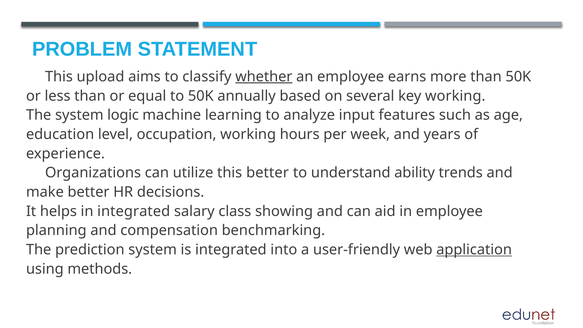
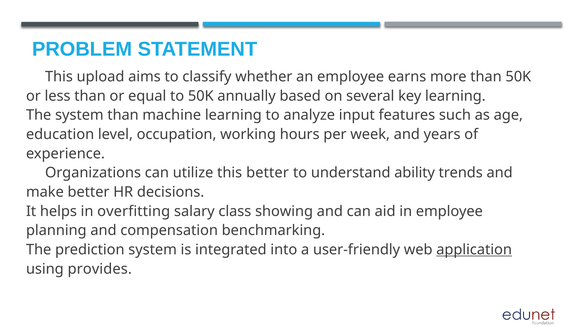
whether underline: present -> none (264, 77)
key working: working -> learning (455, 96)
system logic: logic -> than (123, 115)
in integrated: integrated -> overfitting (134, 211)
methods: methods -> provides (100, 269)
